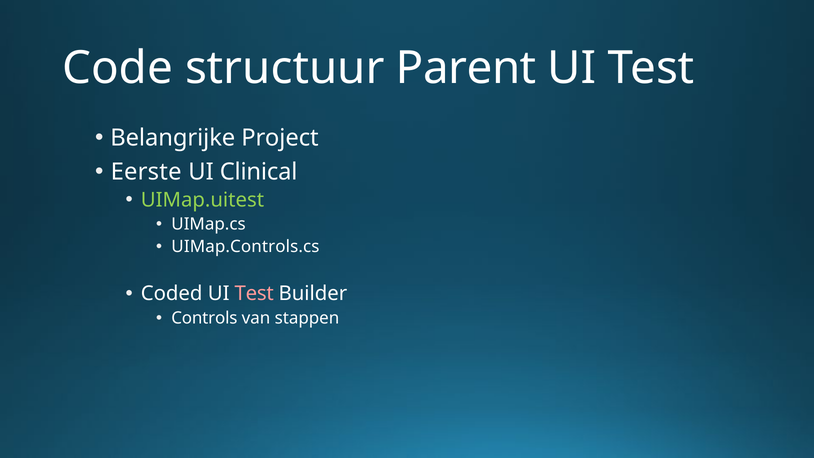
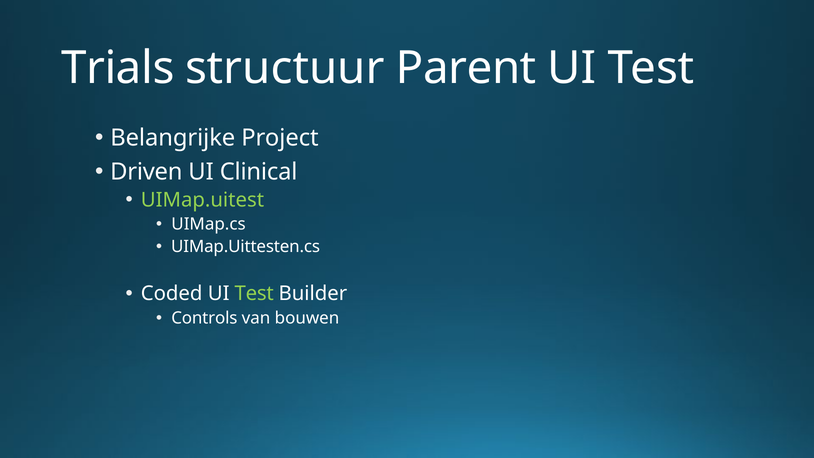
Code: Code -> Trials (118, 68)
Eerste: Eerste -> Driven (146, 172)
UIMap.Controls.cs: UIMap.Controls.cs -> UIMap.Uittesten.cs (246, 247)
Test colour: pink -> light green (254, 294)
stappen: stappen -> bouwen (307, 318)
